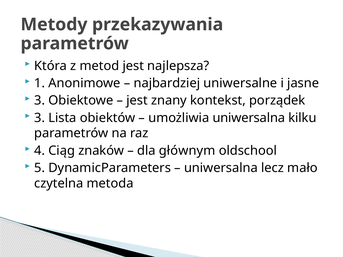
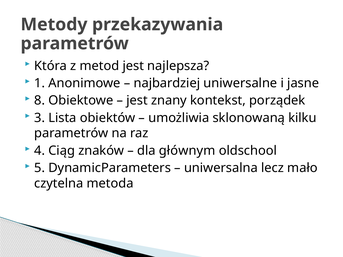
3: 3 -> 8 (40, 101)
umożliwia uniwersalna: uniwersalna -> sklonowaną (249, 118)
